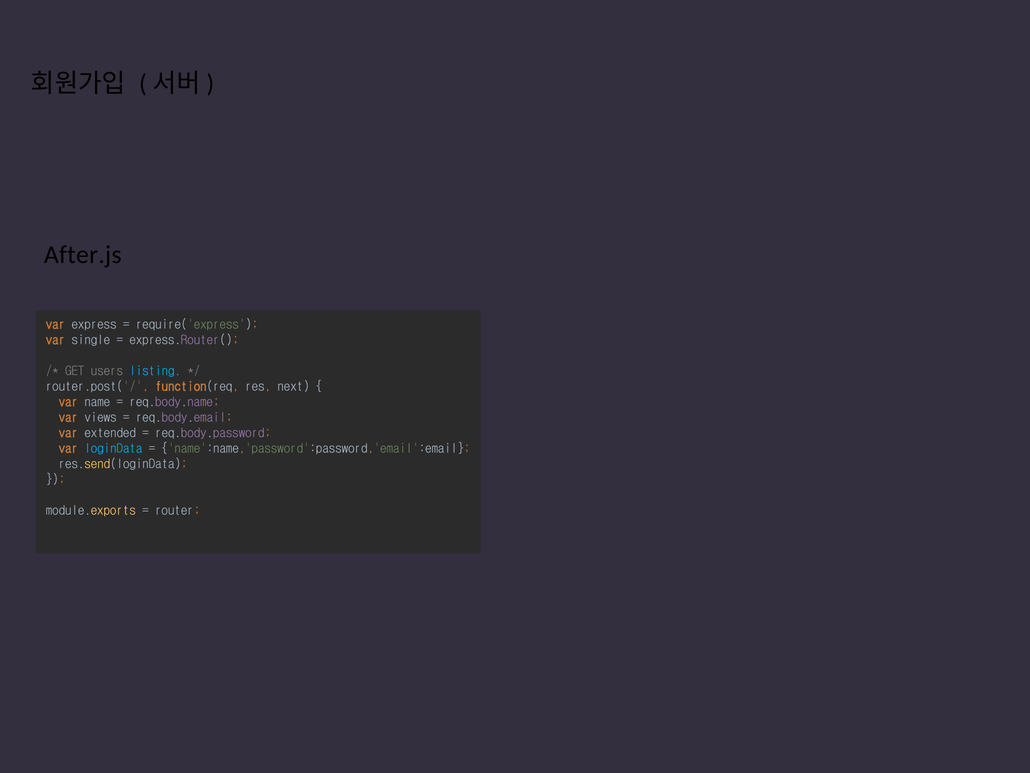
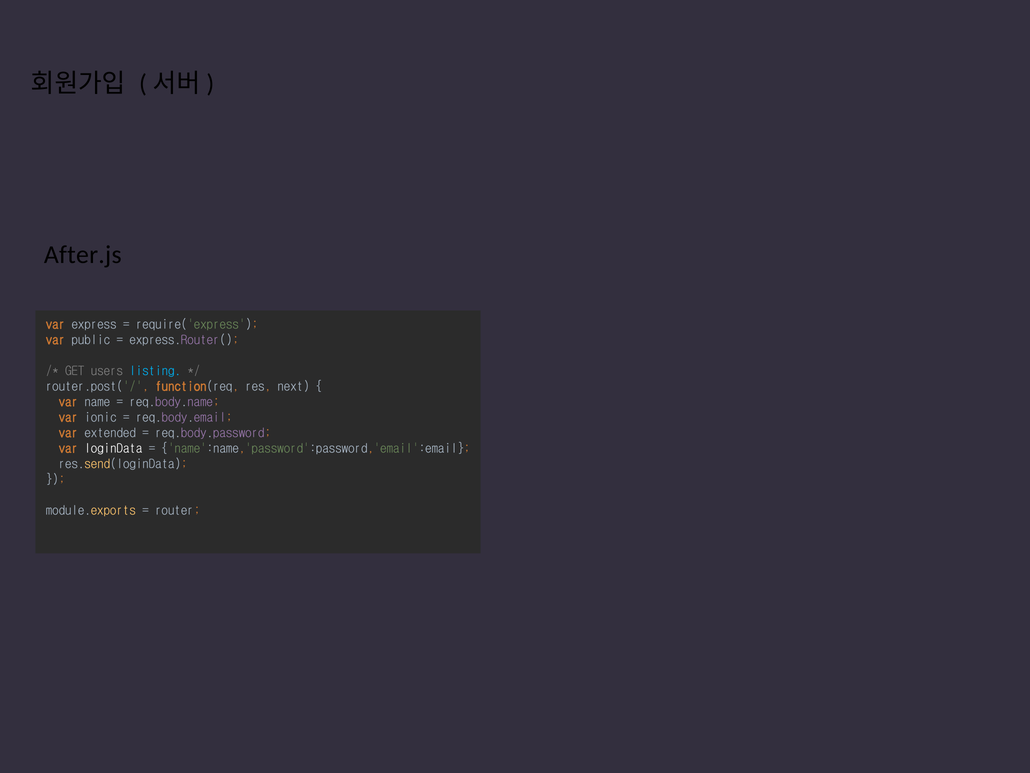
single: single -> public (91, 340)
views: views -> ionic (101, 417)
loginData colour: light blue -> white (113, 448)
